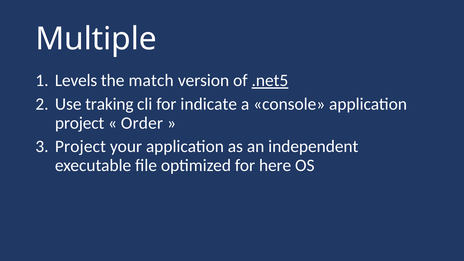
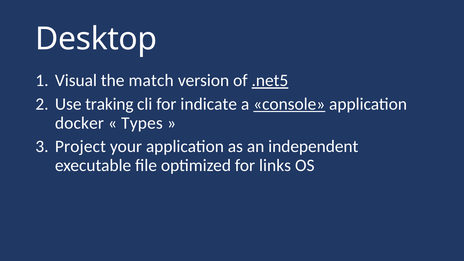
Multiple: Multiple -> Desktop (96, 39)
Levels: Levels -> Visual (76, 81)
console underline: none -> present (289, 104)
project: project -> docker (79, 123)
Order: Order -> Types (142, 123)
here: here -> links (275, 165)
